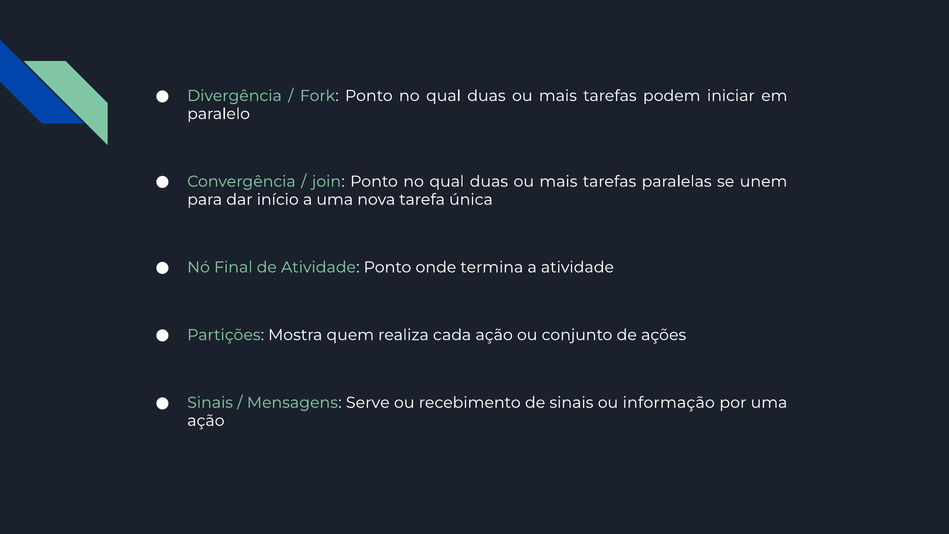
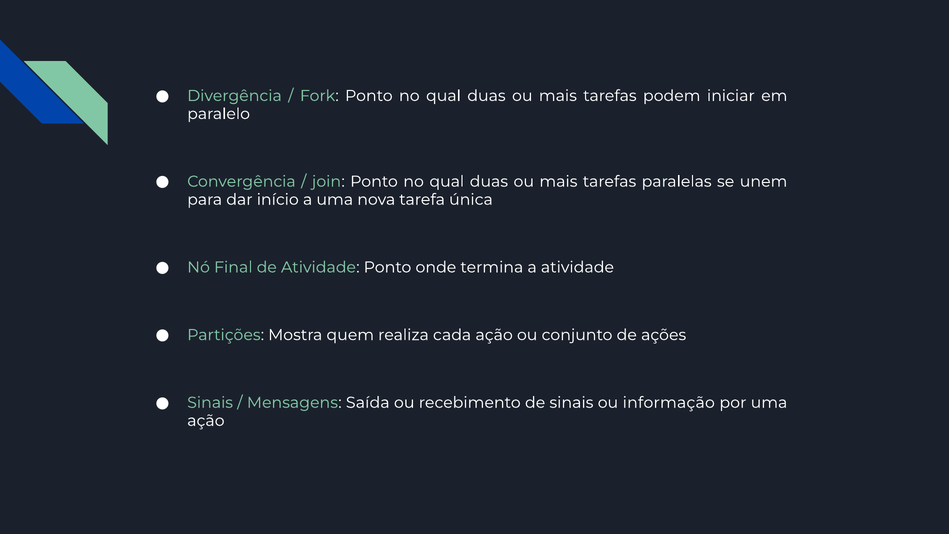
Serve: Serve -> Saída (368, 402)
